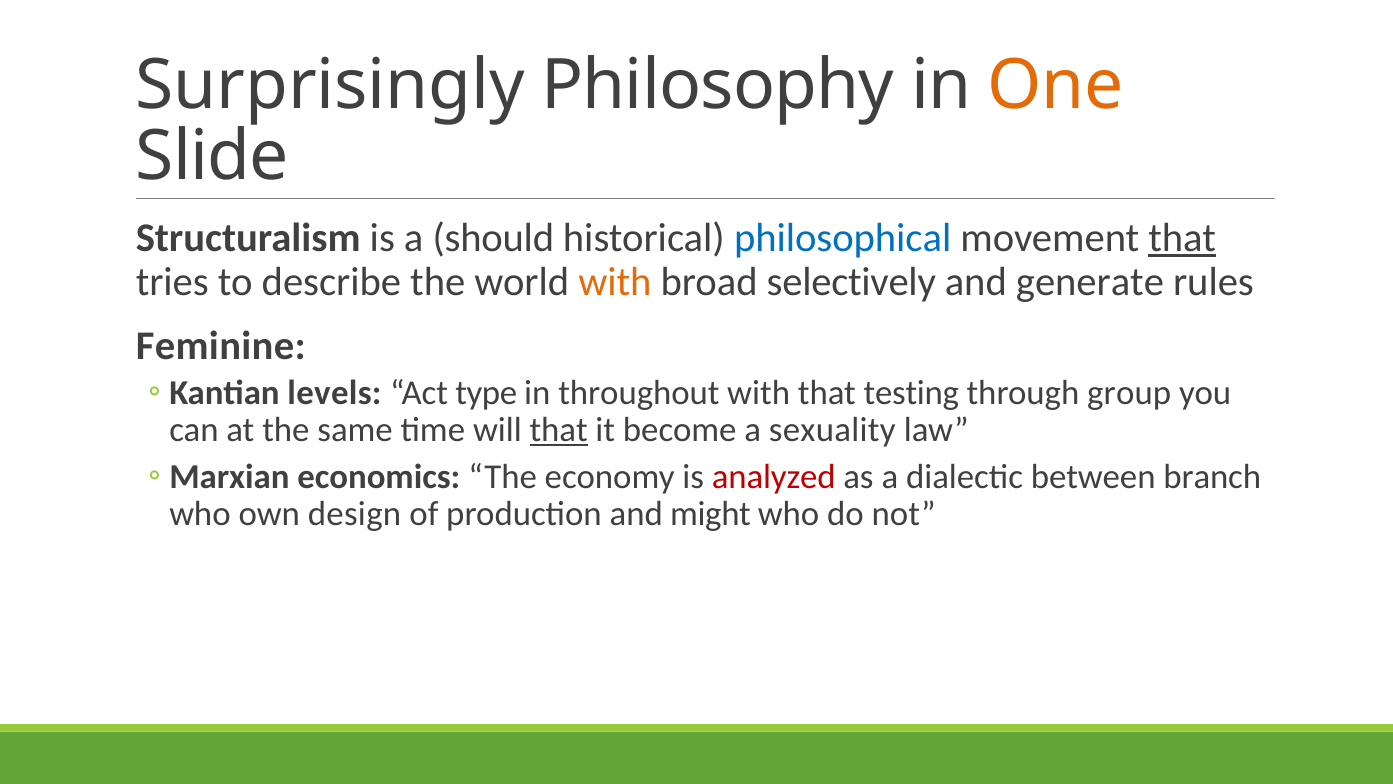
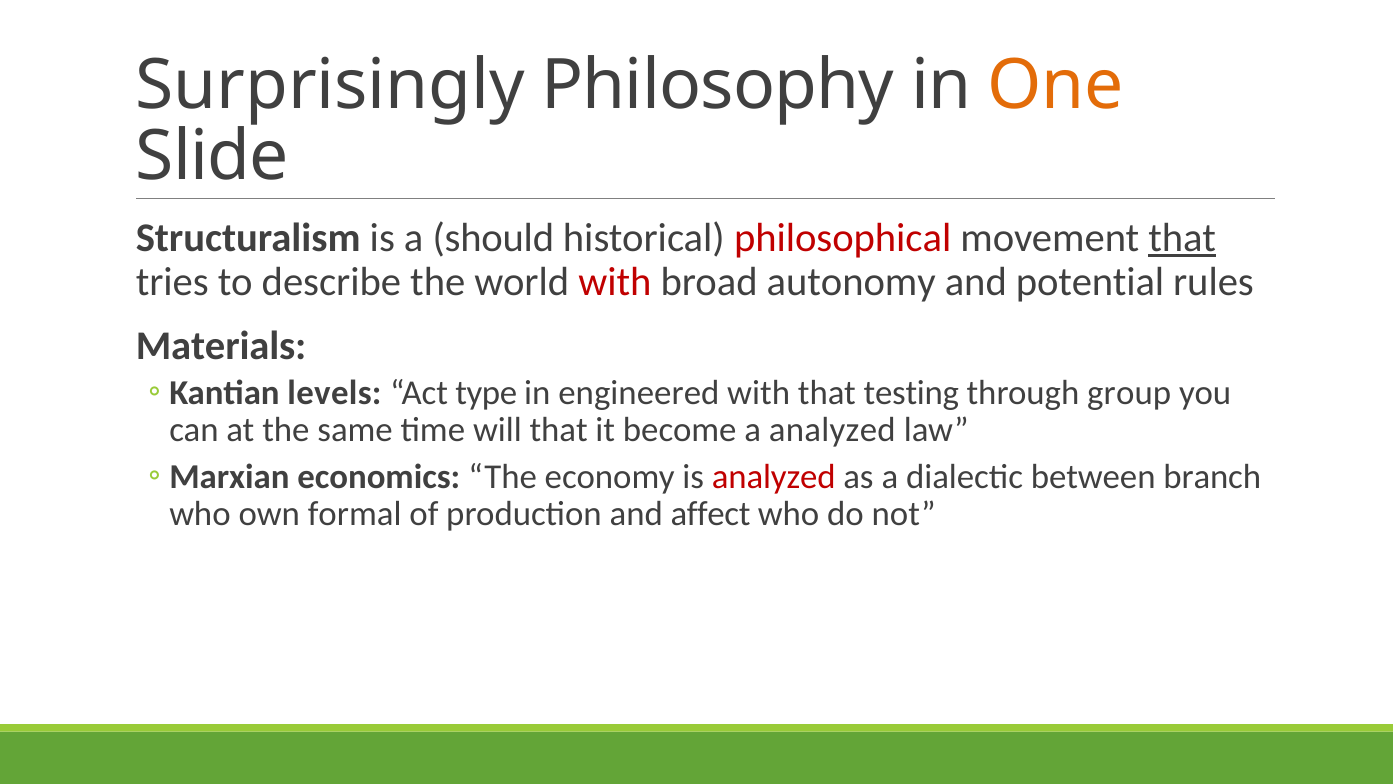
philosophical colour: blue -> red (843, 238)
with colour: orange -> red (615, 282)
selectively: selectively -> autonomy (851, 282)
generate: generate -> potential (1090, 282)
Feminine: Feminine -> Materials (221, 346)
throughout: throughout -> engineered (639, 393)
that underline: present -> none (559, 430)
a sexuality: sexuality -> analyzed (832, 430)
design: design -> formal (355, 514)
might: might -> affect (710, 514)
